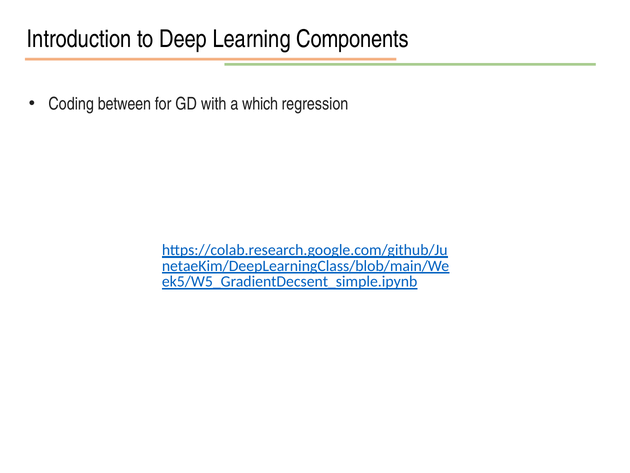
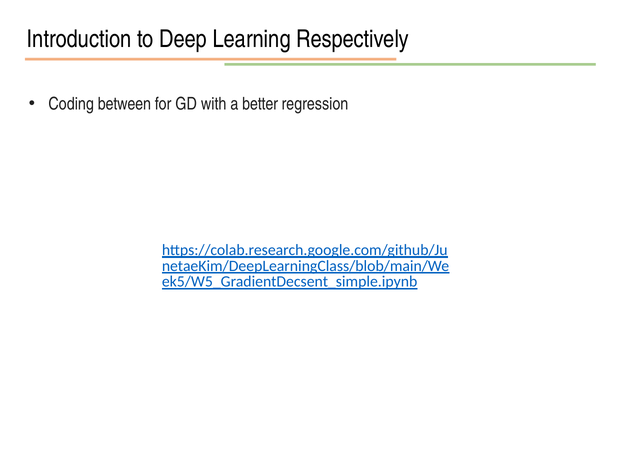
Components: Components -> Respectively (353, 39)
which: which -> better (260, 104)
